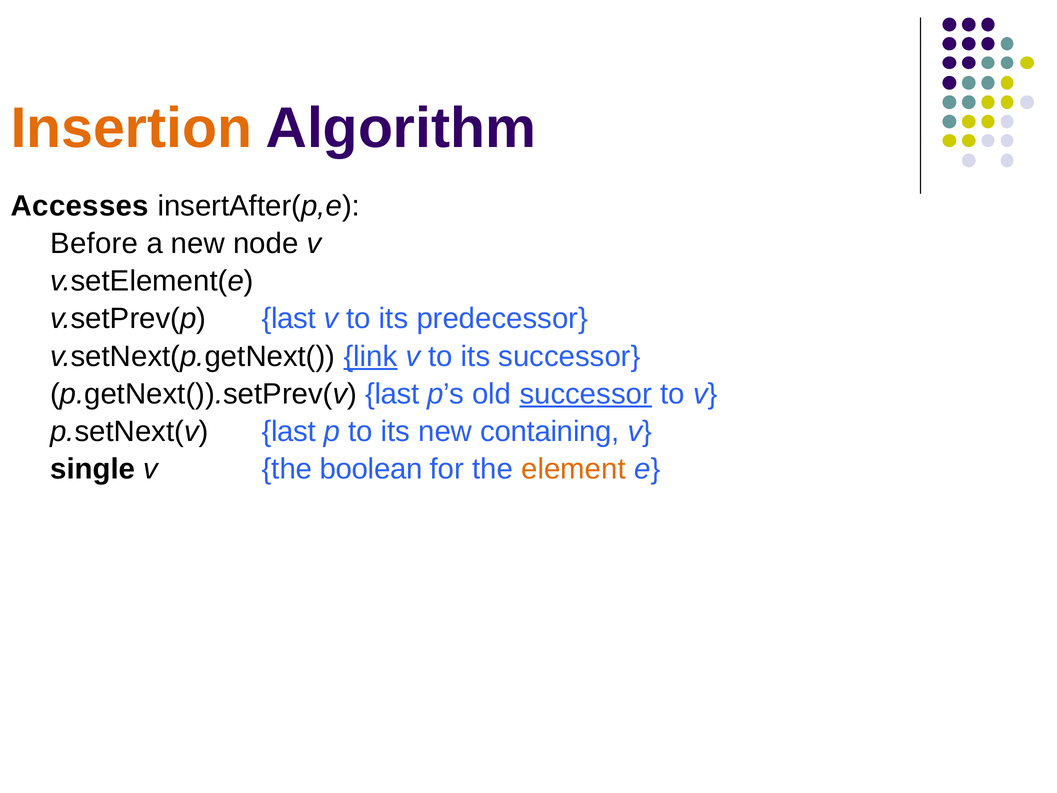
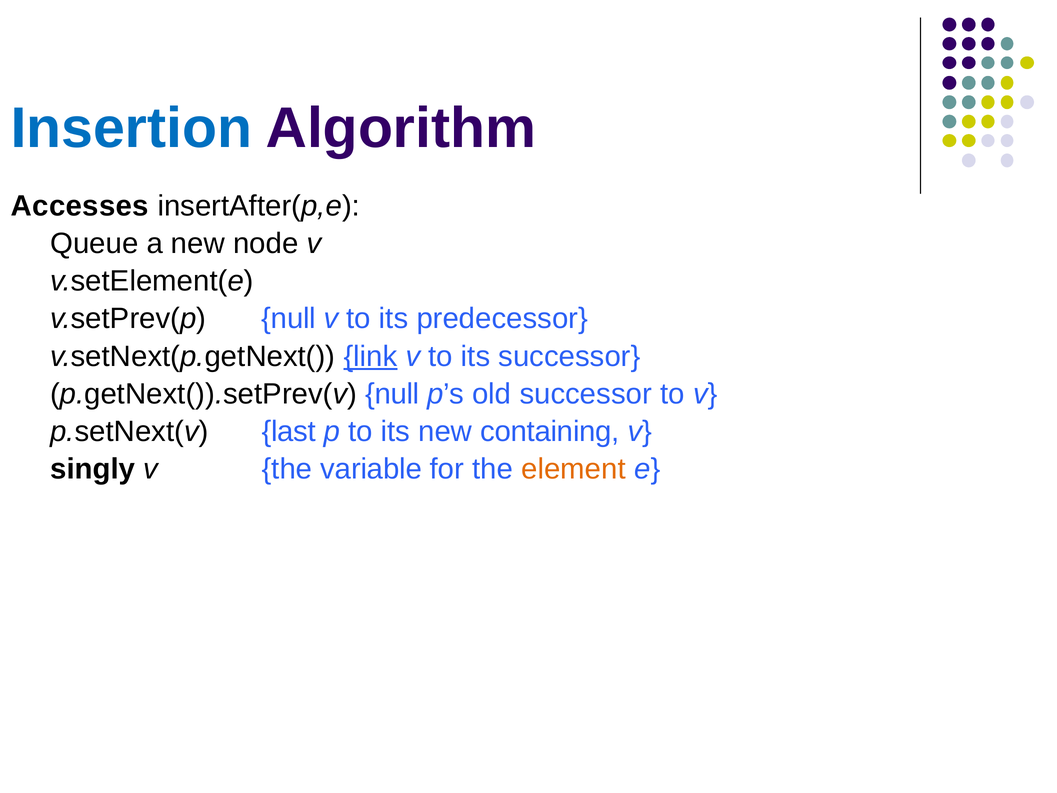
Insertion colour: orange -> blue (131, 128)
Before: Before -> Queue (94, 244)
v.setPrev(p last: last -> null (289, 319)
p.getNext()).setPrev(v last: last -> null (392, 394)
successor underline: present -> none (586, 394)
single: single -> singly (93, 469)
boolean: boolean -> variable (371, 469)
